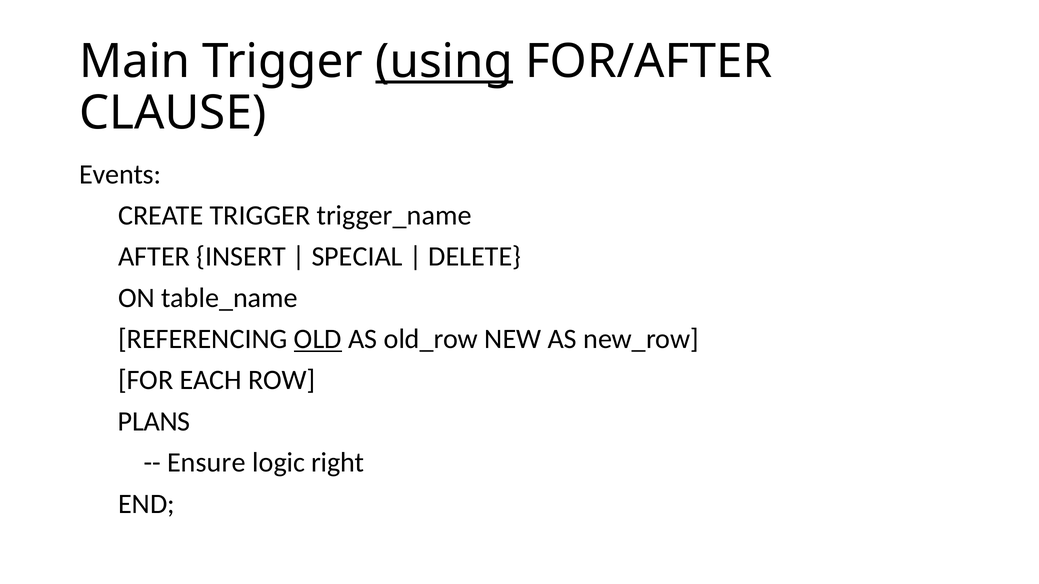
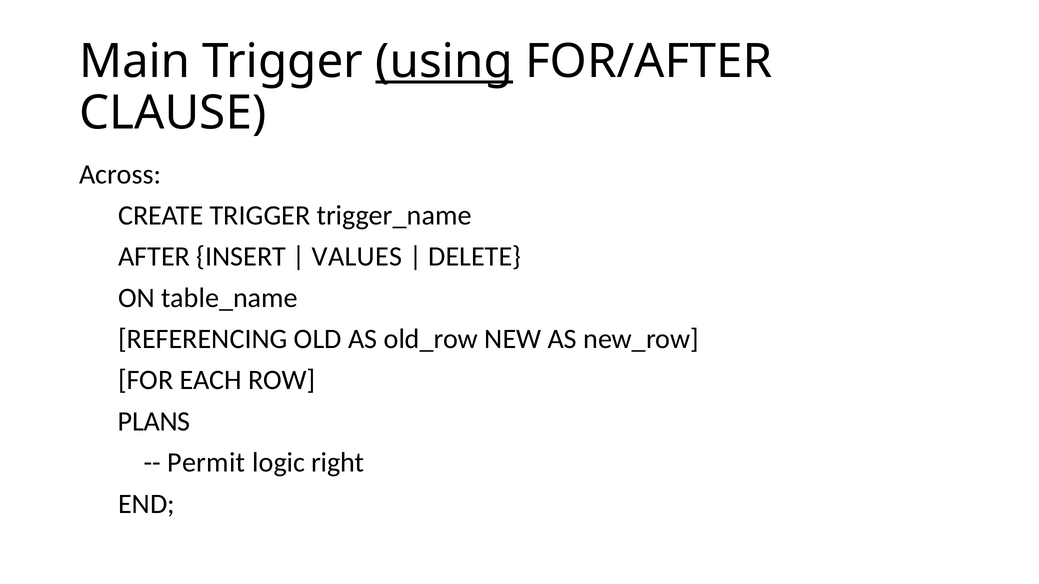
Events: Events -> Across (120, 174)
SPECIAL: SPECIAL -> VALUES (357, 257)
OLD underline: present -> none (318, 339)
Ensure: Ensure -> Permit (206, 463)
